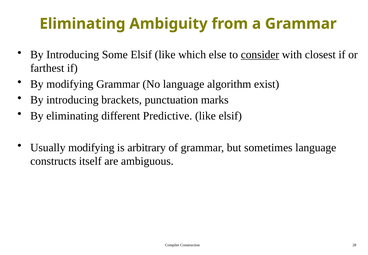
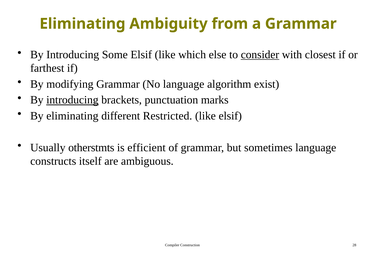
introducing underline: none -> present (72, 100)
Predictive: Predictive -> Restricted (168, 116)
Usually modifying: modifying -> otherstmts (91, 147)
arbitrary: arbitrary -> efficient (147, 147)
